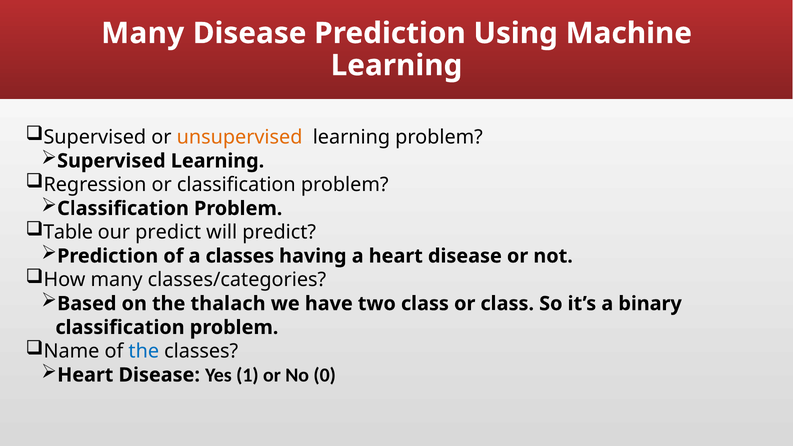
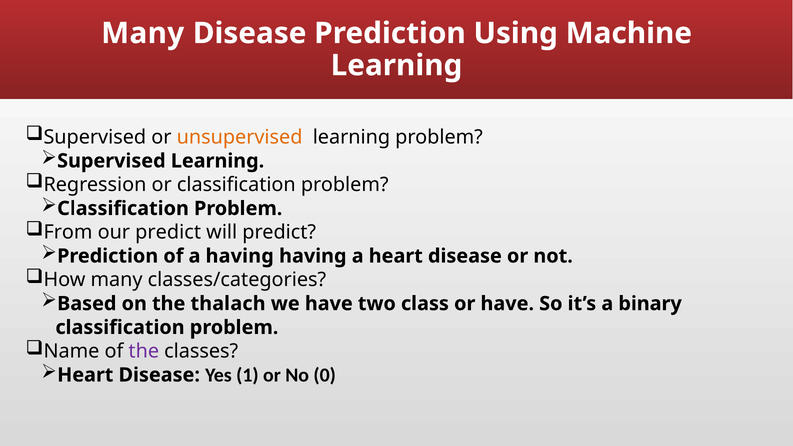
Table: Table -> From (68, 232)
a classes: classes -> having (240, 256)
or class: class -> have (507, 304)
the colour: blue -> purple (144, 351)
